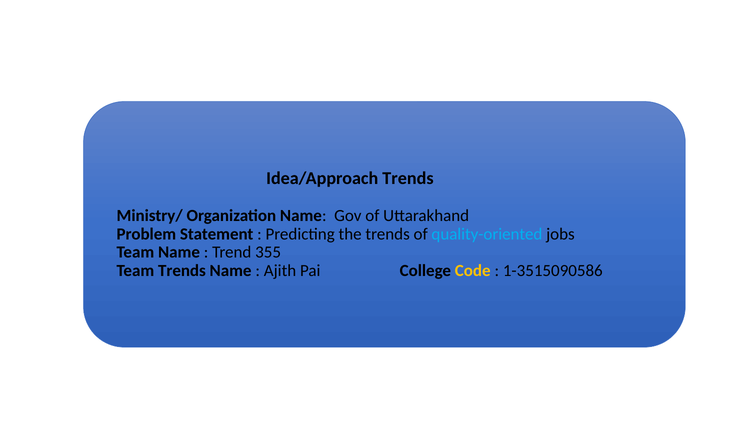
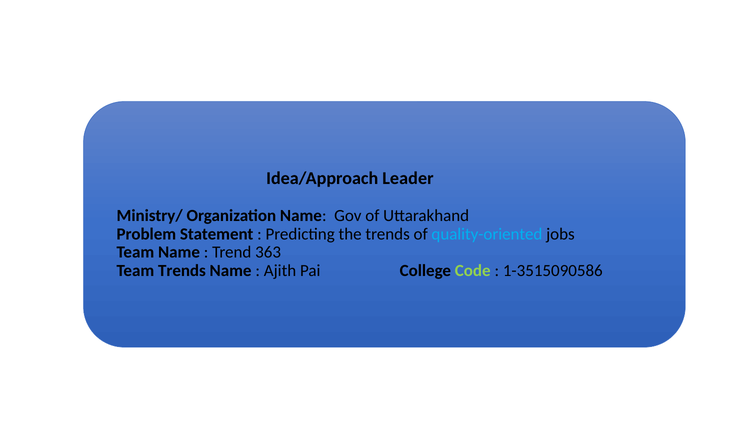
Idea/Approach Trends: Trends -> Leader (408, 179)
355: 355 -> 363 (268, 253)
Code colour: yellow -> light green (473, 271)
